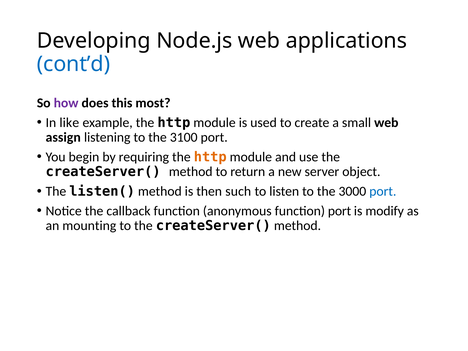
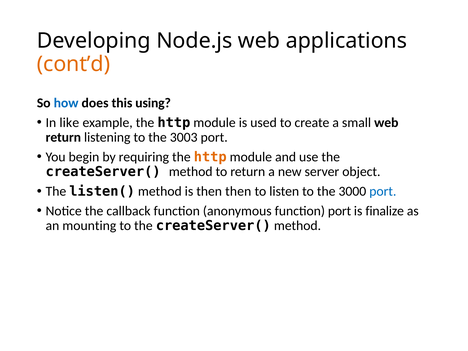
cont’d colour: blue -> orange (73, 64)
how colour: purple -> blue (66, 103)
most: most -> using (153, 103)
assign: assign -> return (63, 137)
3100: 3100 -> 3003 (184, 137)
then such: such -> then (238, 191)
modify: modify -> finalize (385, 211)
